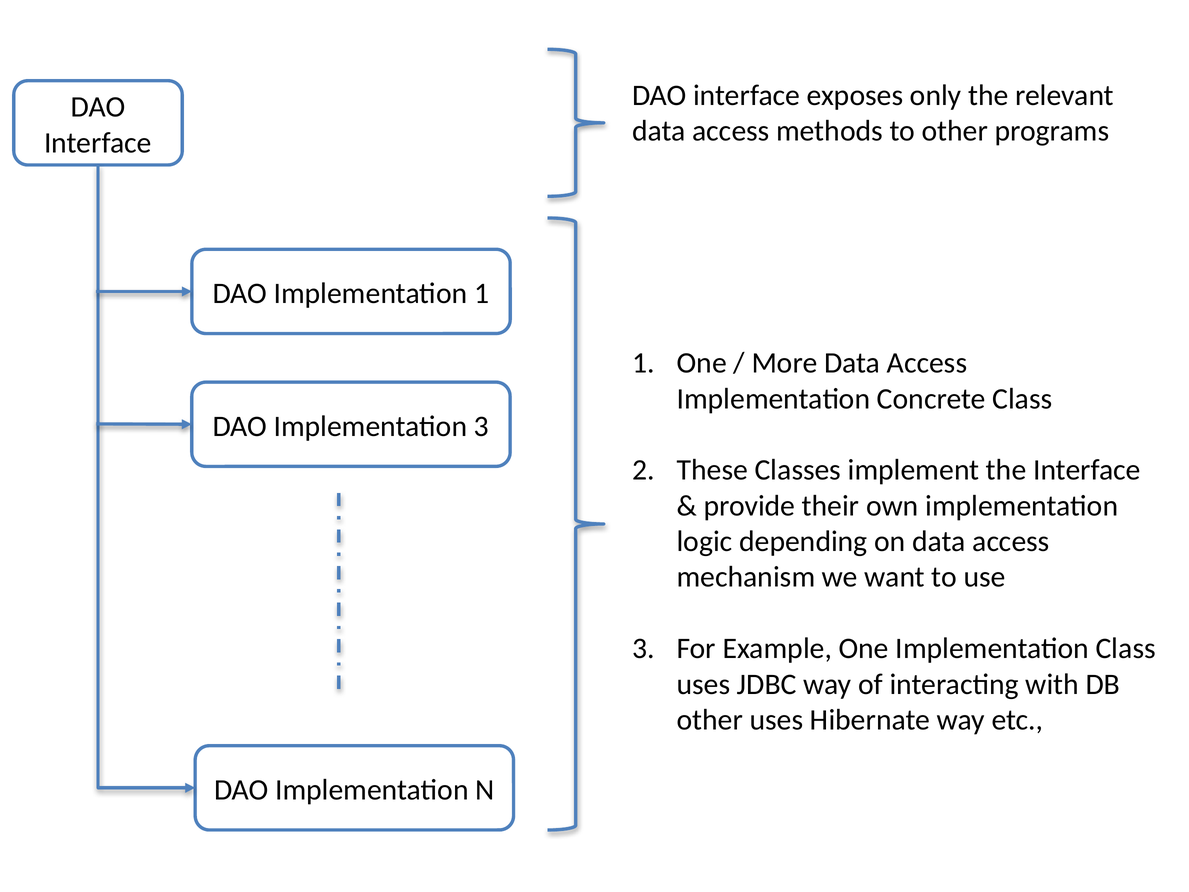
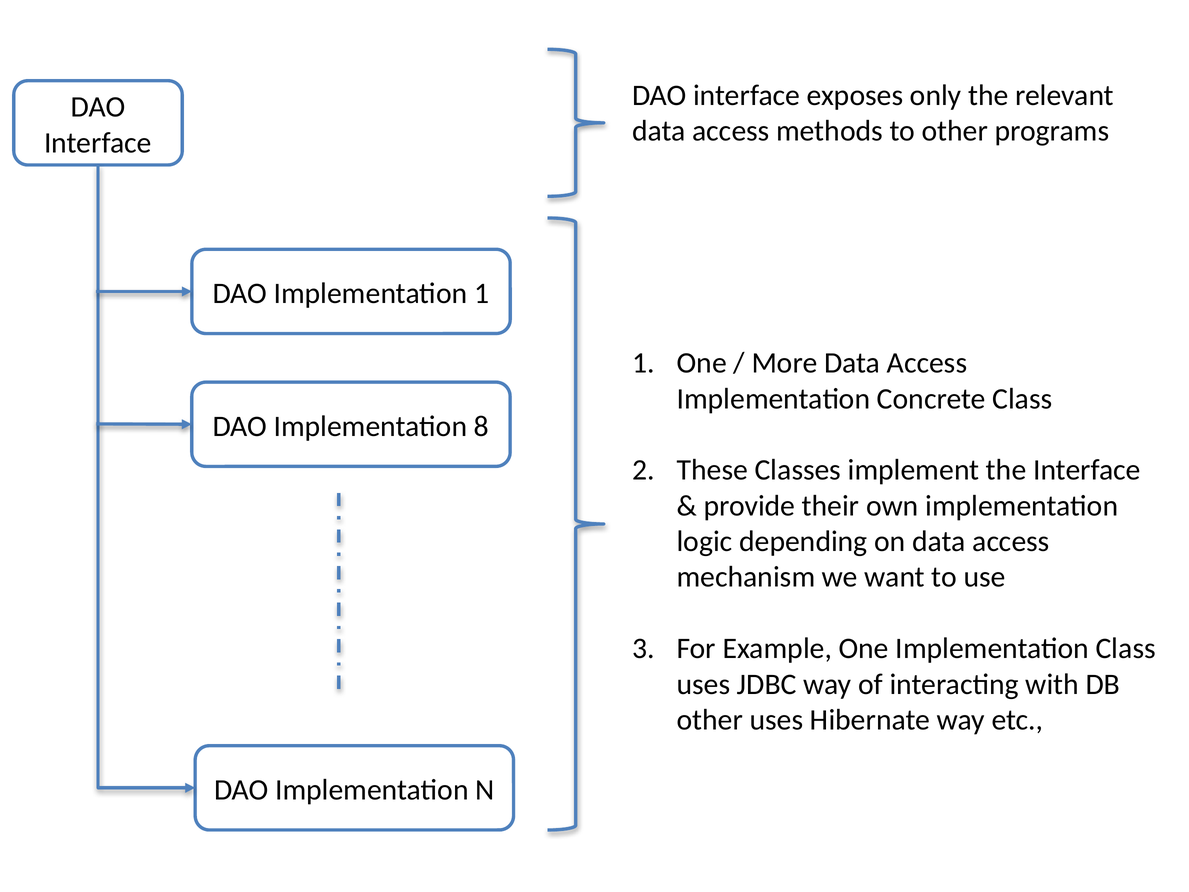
Implementation 3: 3 -> 8 (481, 426)
